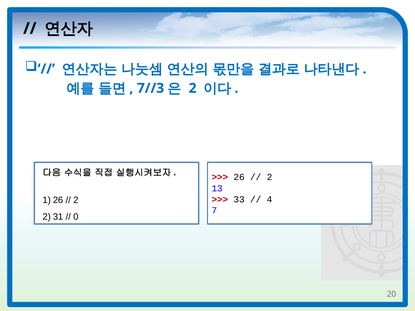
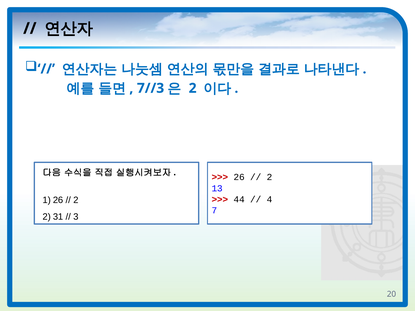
33: 33 -> 44 (239, 200)
0: 0 -> 3 (76, 217)
